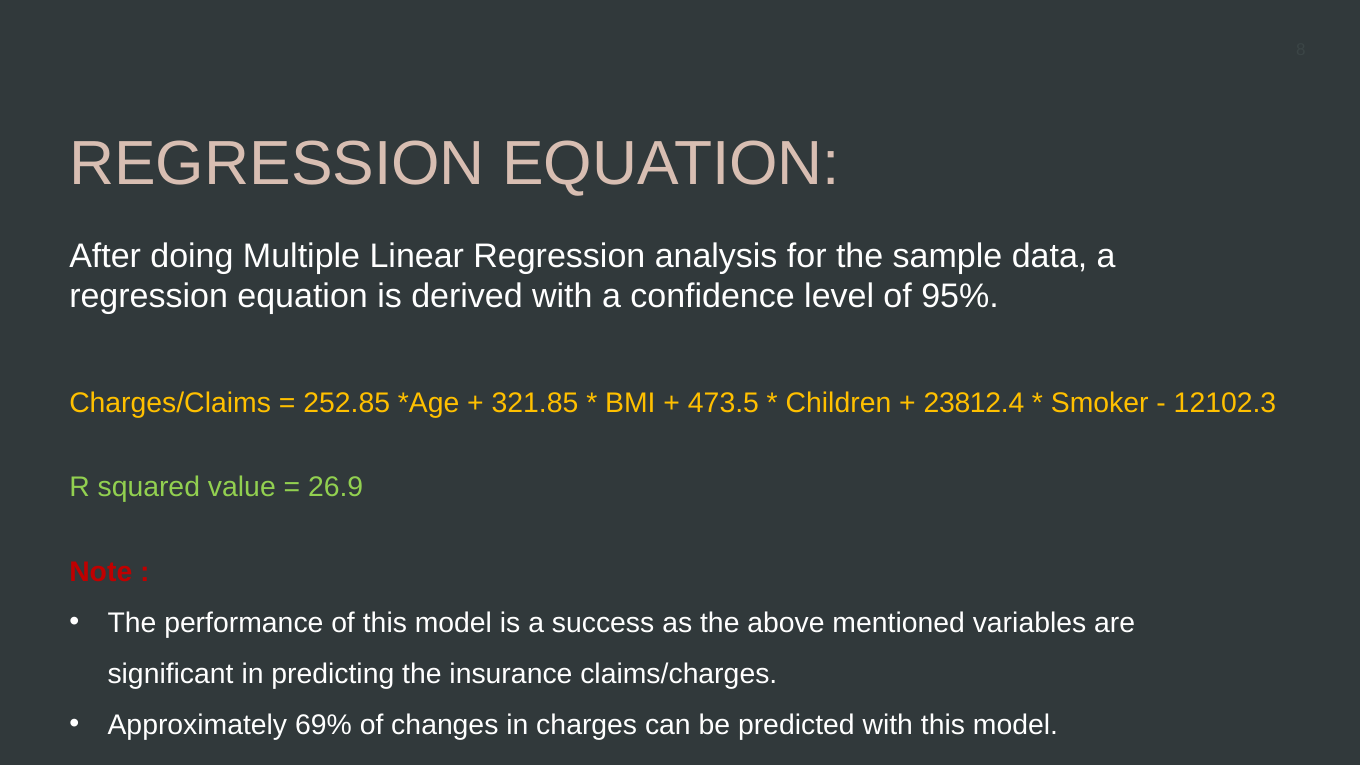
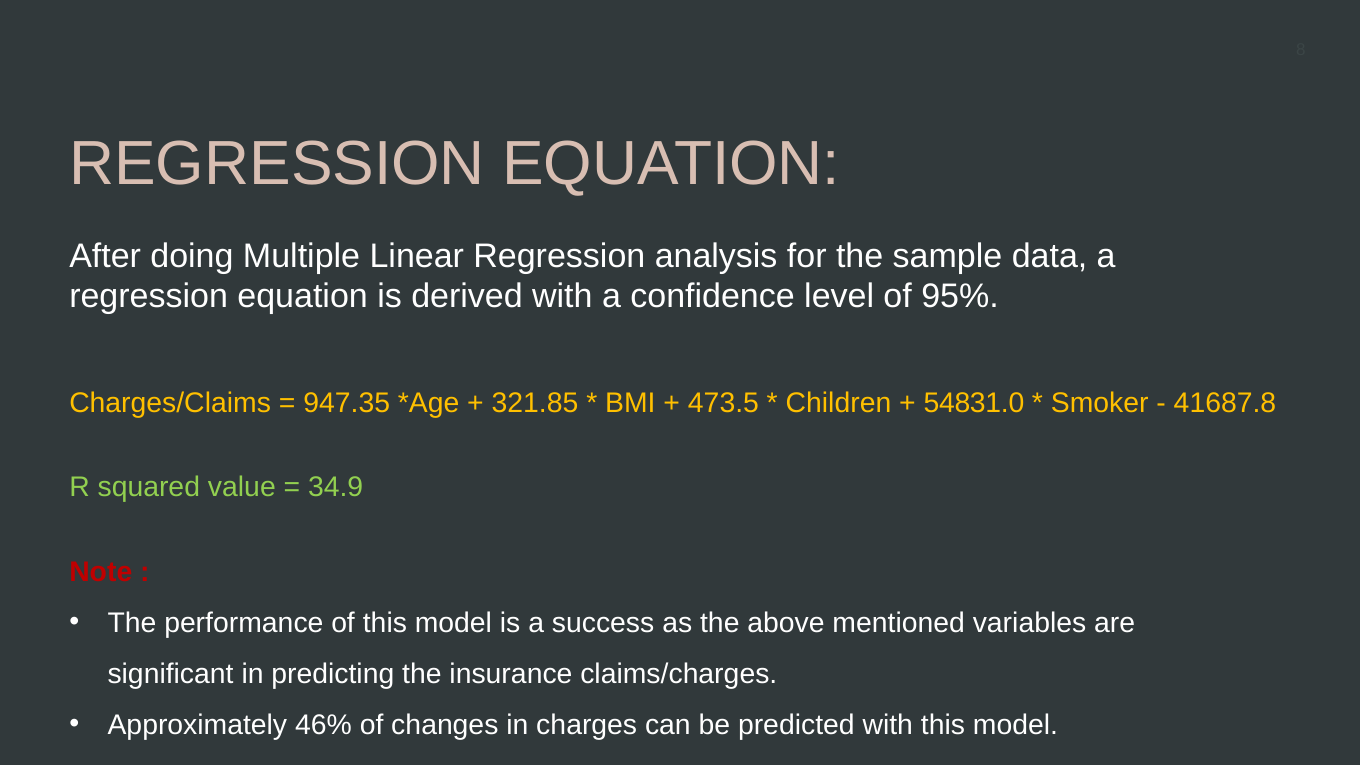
252.85: 252.85 -> 947.35 (347, 403)
23812.4: 23812.4 -> 54831.0 (974, 403)
12102.3: 12102.3 -> 41687.8 (1225, 403)
26.9: 26.9 -> 34.9 (336, 487)
69%: 69% -> 46% (323, 725)
